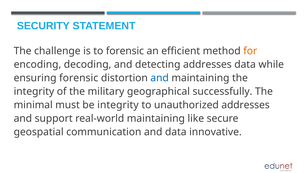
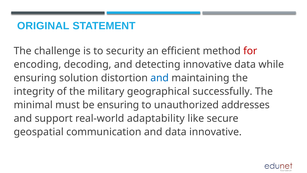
SECURITY: SECURITY -> ORIGINAL (43, 26)
to forensic: forensic -> security (125, 51)
for colour: orange -> red (250, 51)
detecting addresses: addresses -> innovative (207, 64)
ensuring forensic: forensic -> solution (79, 78)
be integrity: integrity -> ensuring (118, 105)
real-world maintaining: maintaining -> adaptability (156, 118)
